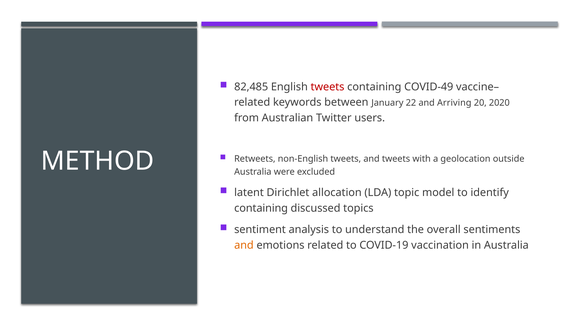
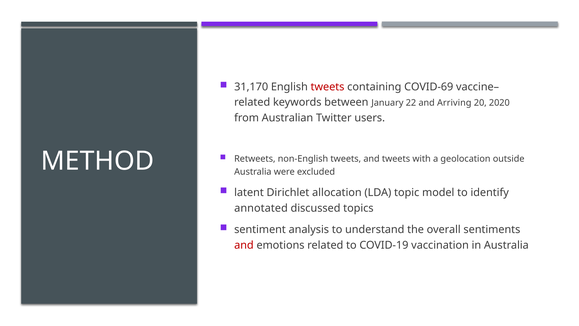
82,485: 82,485 -> 31,170 (251, 87)
COVID-49: COVID-49 -> COVID-69 (429, 87)
containing: containing -> annotated (261, 208)
and colour: orange -> red (244, 245)
